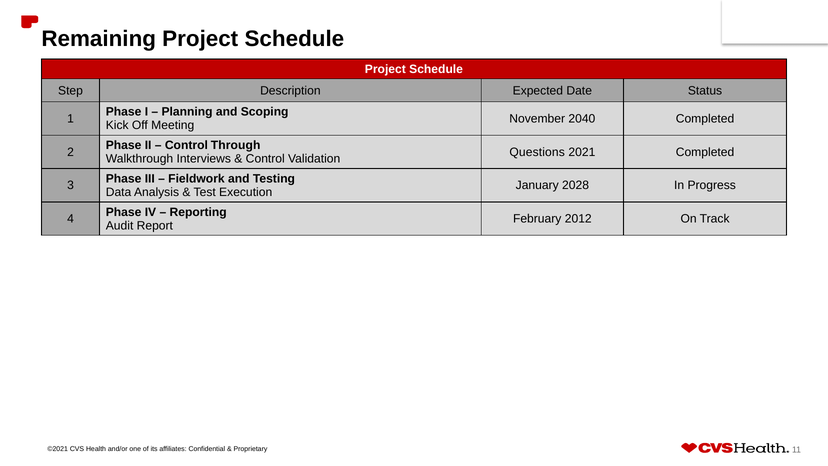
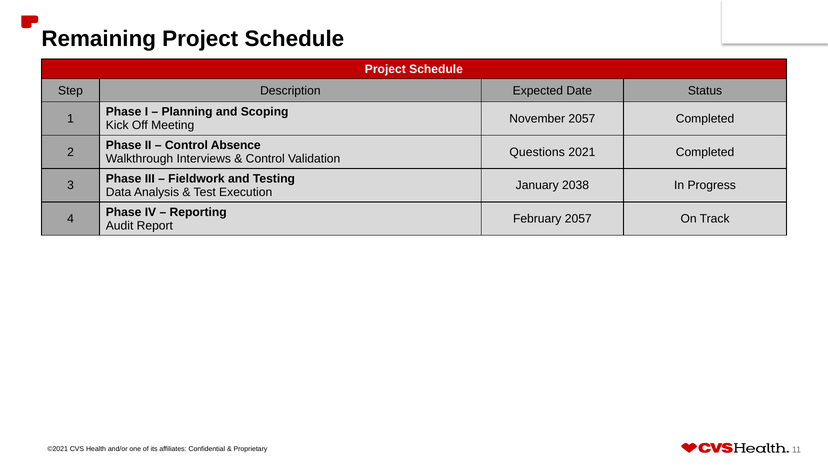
November 2040: 2040 -> 2057 (582, 119)
Through: Through -> Absence (236, 145)
2028: 2028 -> 2038 (576, 185)
February 2012: 2012 -> 2057 (578, 219)
